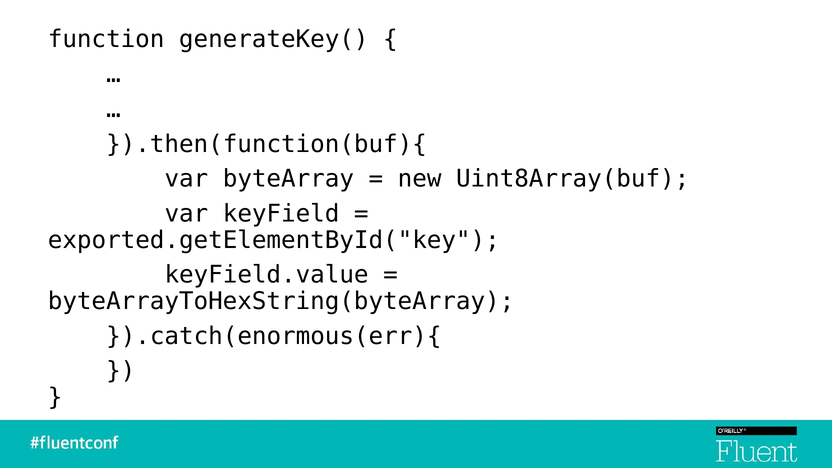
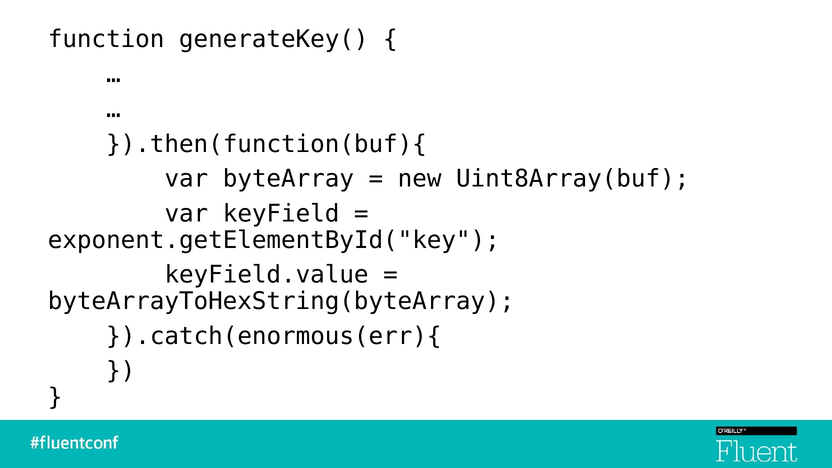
exported.getElementById("key: exported.getElementById("key -> exponent.getElementById("key (274, 240)
